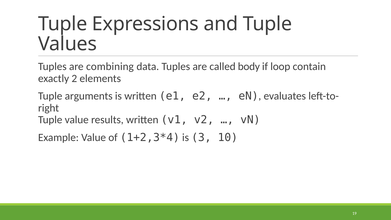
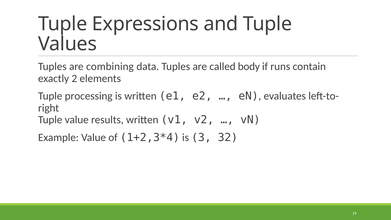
loop: loop -> runs (280, 67)
arguments: arguments -> processing (89, 96)
10: 10 -> 32 (228, 137)
